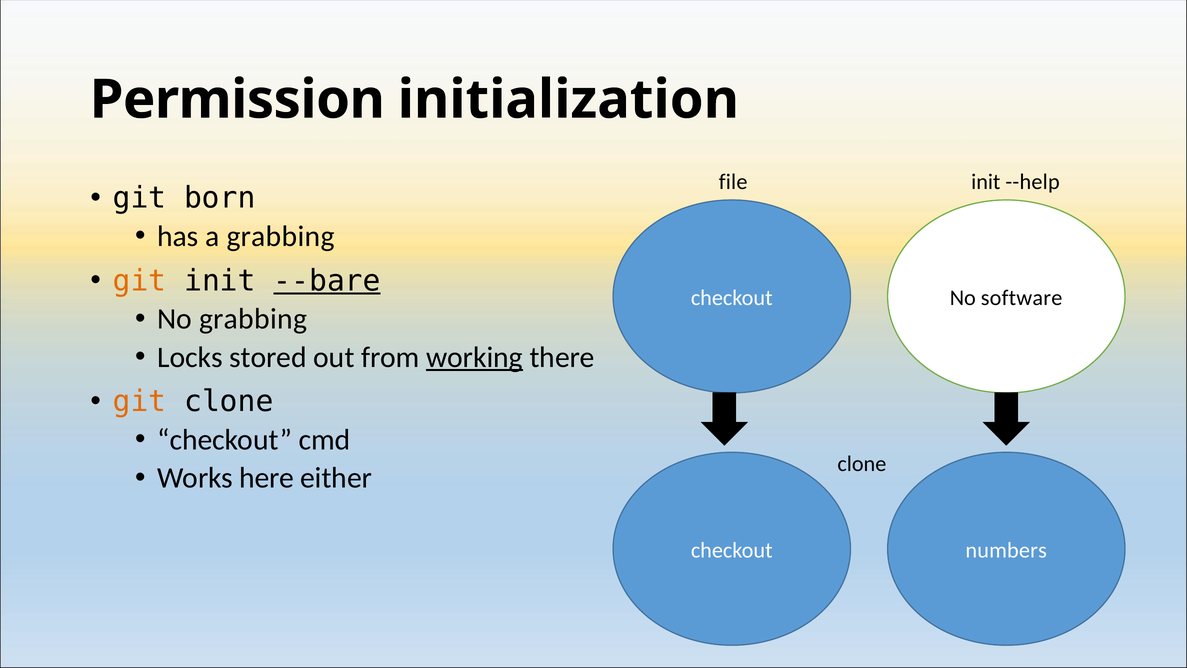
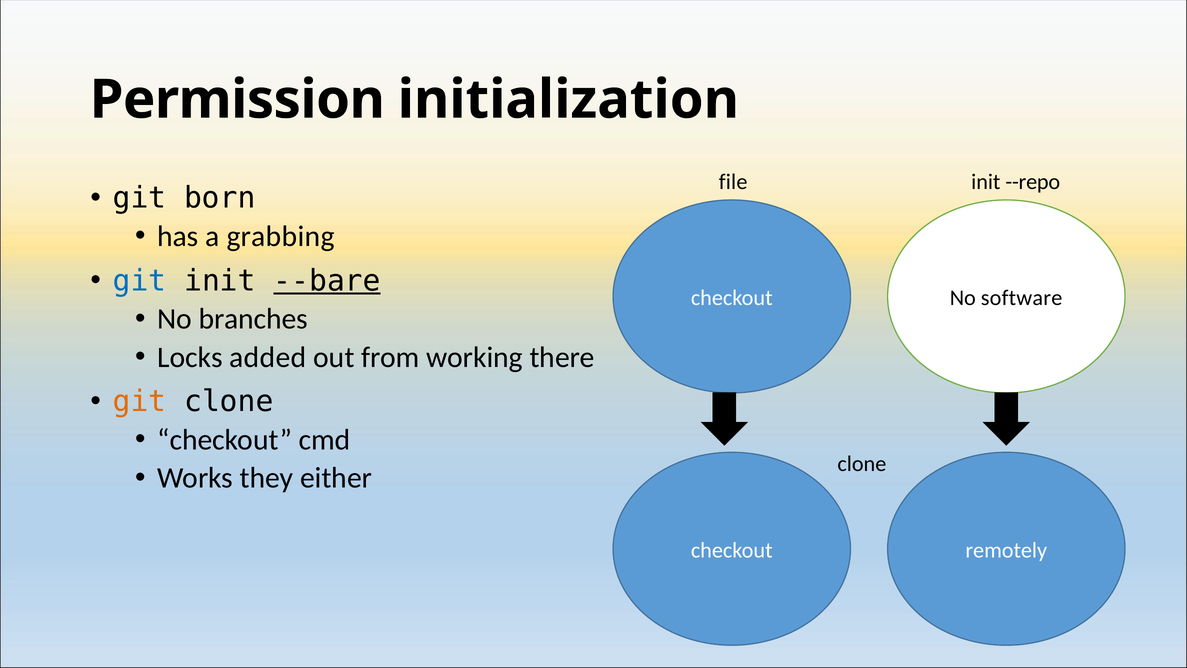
--help: --help -> --repo (1033, 182)
git colour: orange -> blue (140, 281)
No grabbing: grabbing -> branches (253, 319)
stored: stored -> added (268, 357)
working underline: present -> none (475, 357)
here: here -> they (267, 478)
numbers: numbers -> remotely (1006, 550)
